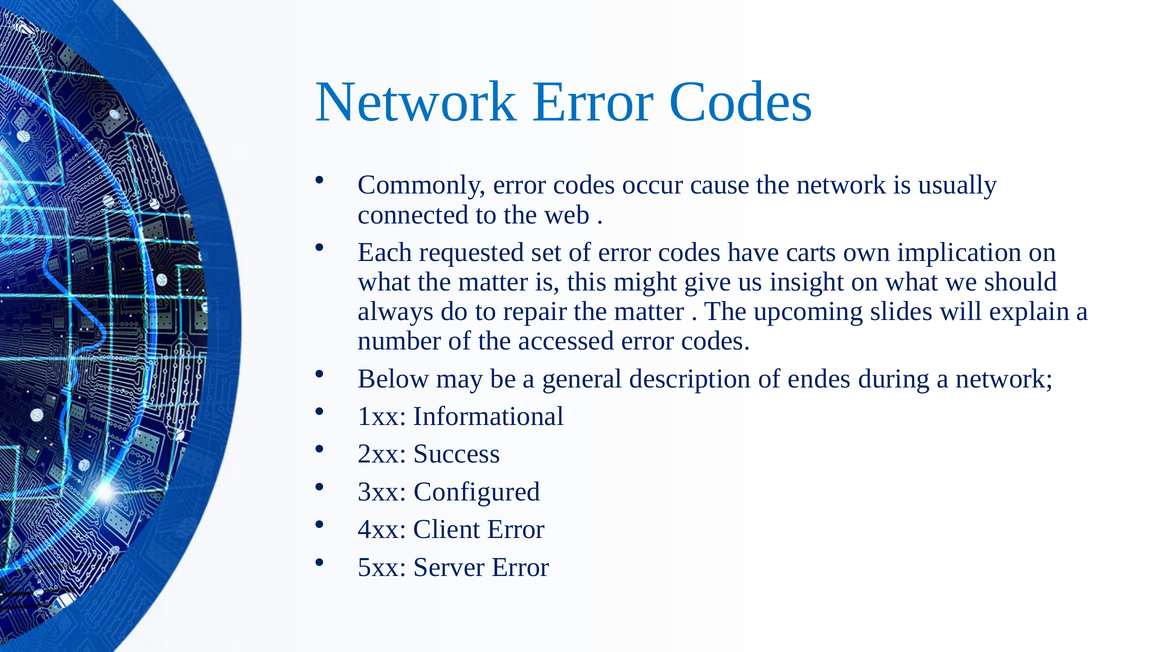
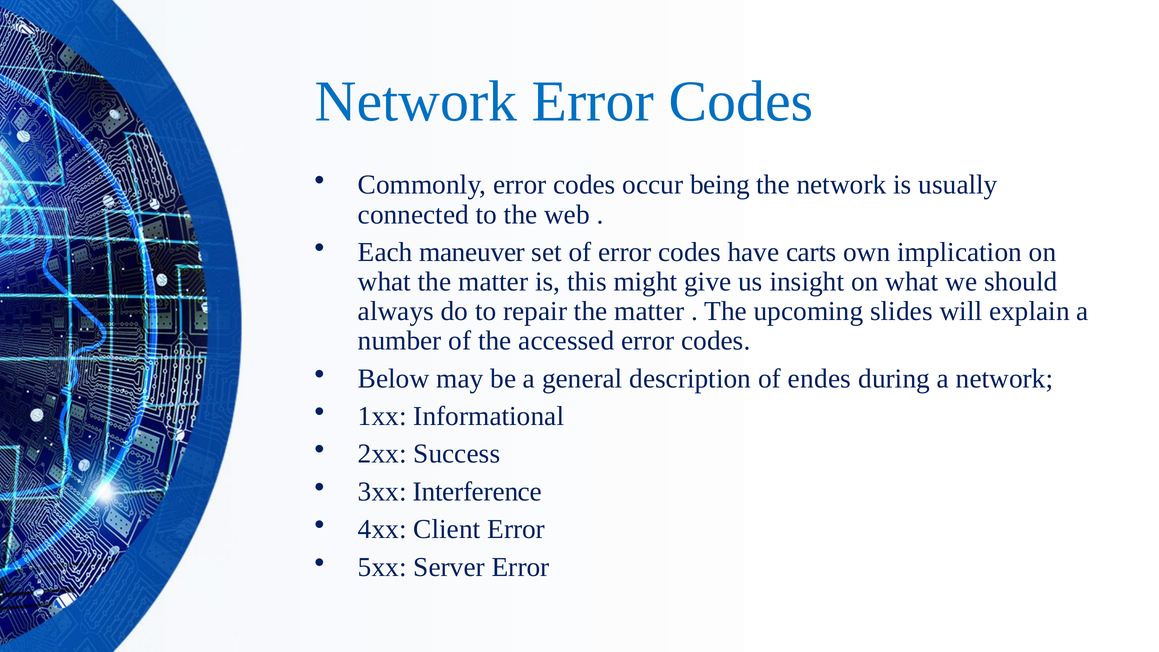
cause: cause -> being (720, 185)
requested: requested -> maneuver (472, 252)
Configured: Configured -> Interference (477, 492)
